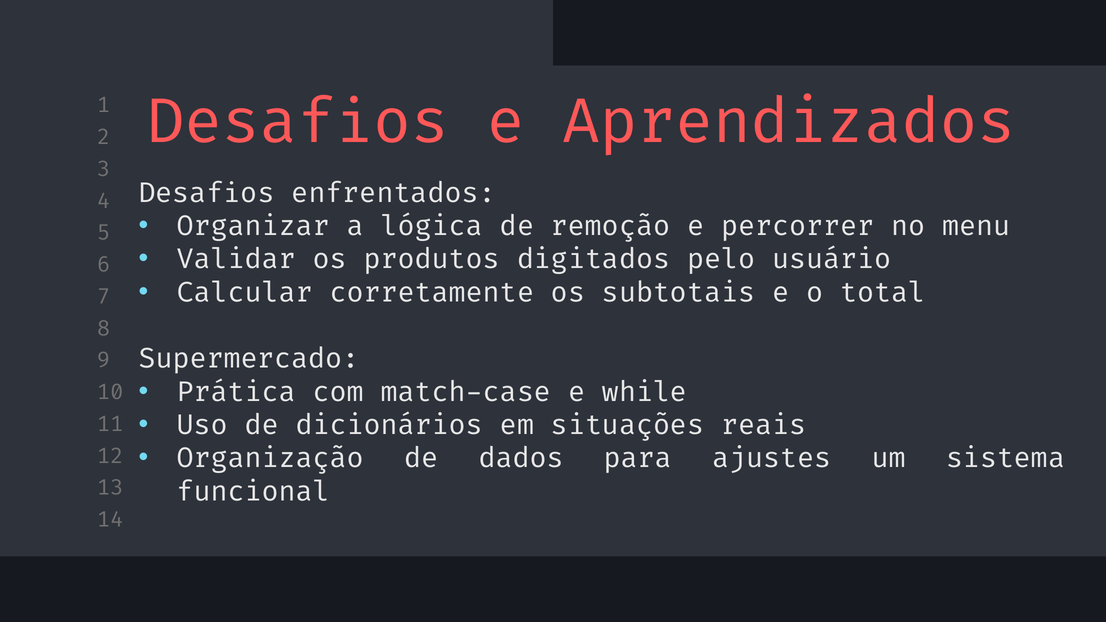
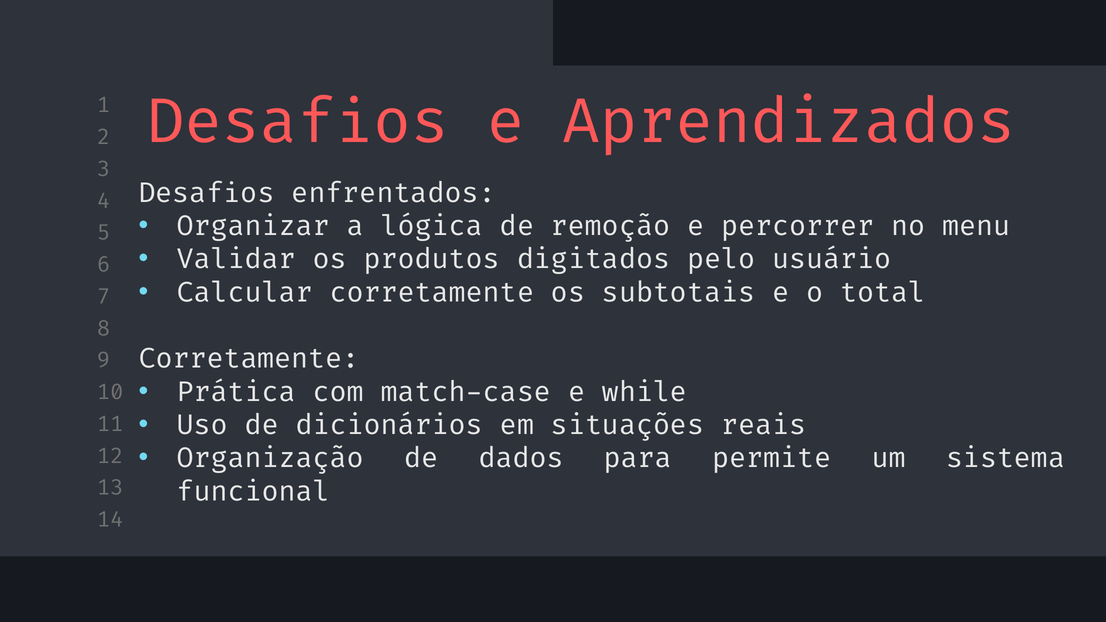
Supermercado: Supermercado -> Corretamente (249, 359)
ajustes: ajustes -> permite (772, 458)
